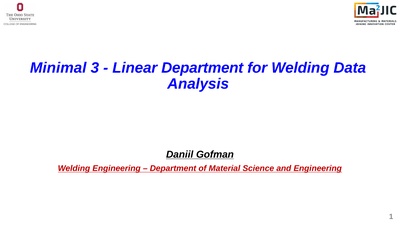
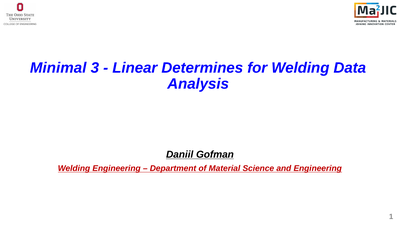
Linear Department: Department -> Determines (202, 68)
